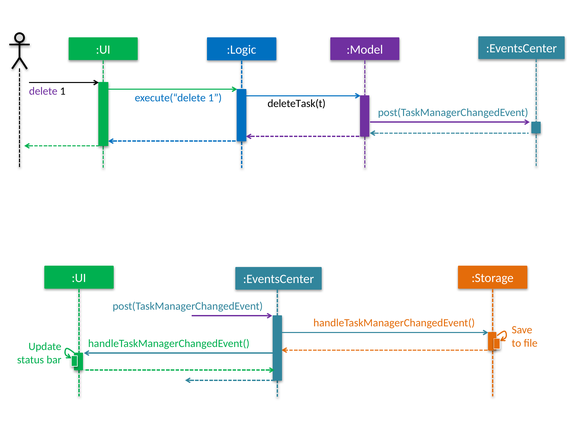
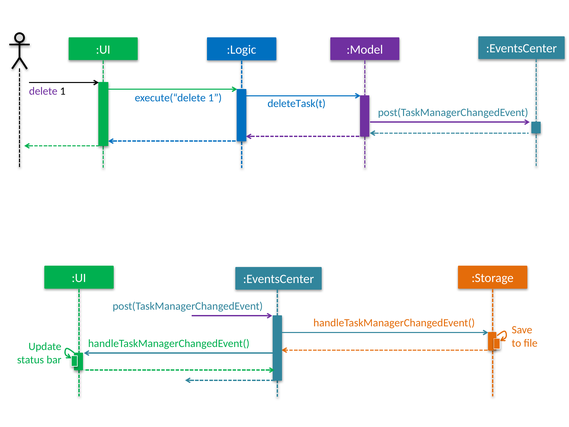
deleteTask(t colour: black -> blue (297, 103)
